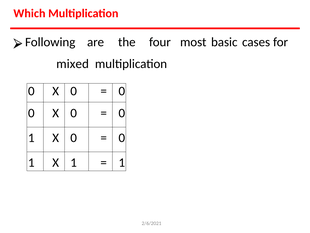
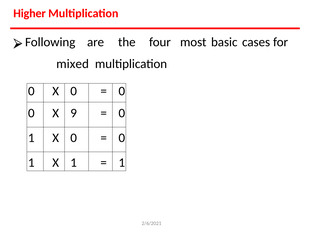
Which: Which -> Higher (30, 13)
0: 0 -> 9 (74, 113)
